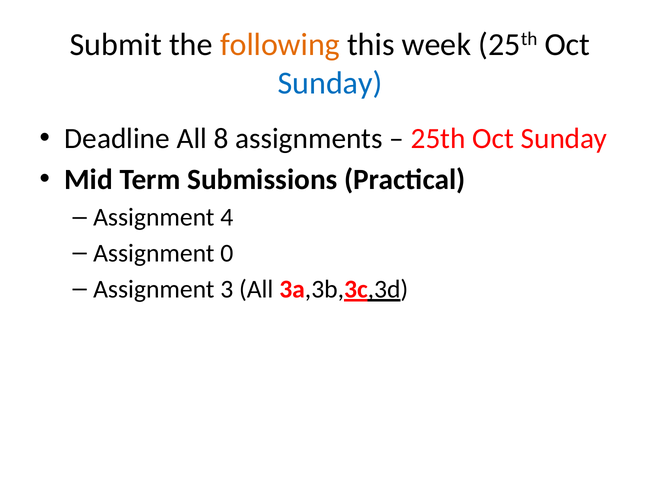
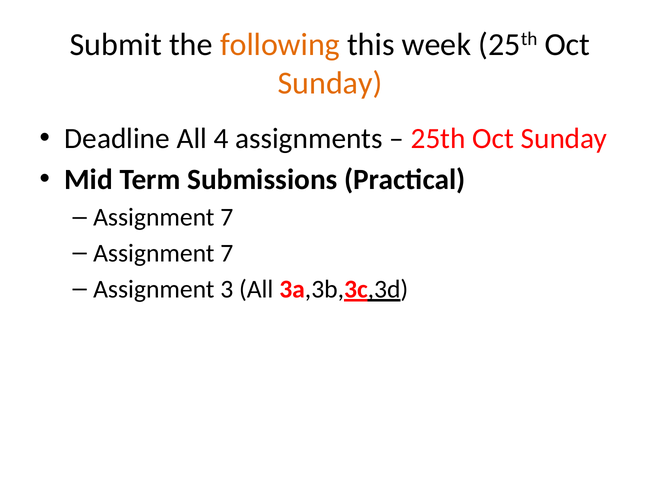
Sunday colour: blue -> orange (330, 83)
8: 8 -> 4 (221, 138)
4: 4 -> 7 (227, 217)
0: 0 -> 7 (227, 253)
